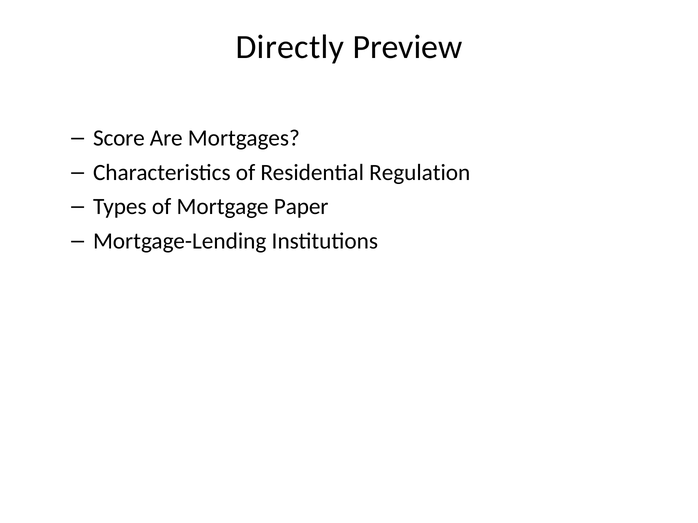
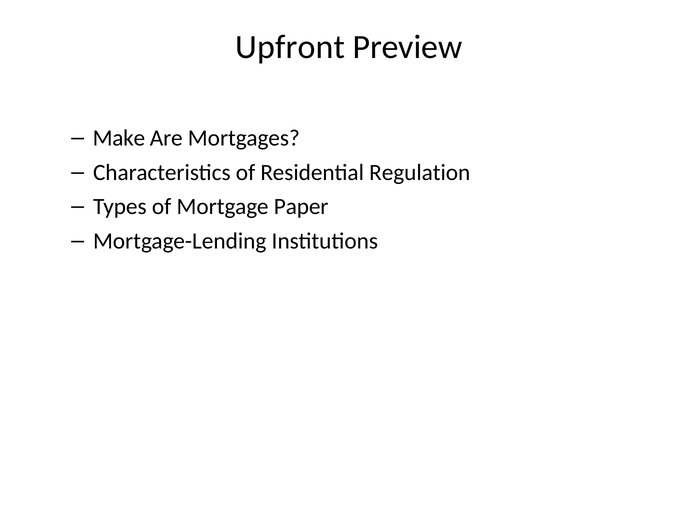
Directly: Directly -> Upfront (290, 47)
Score: Score -> Make (119, 138)
